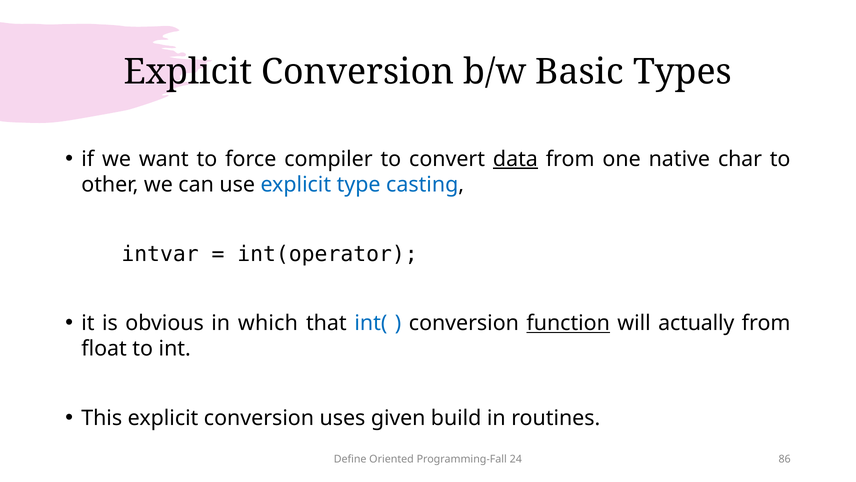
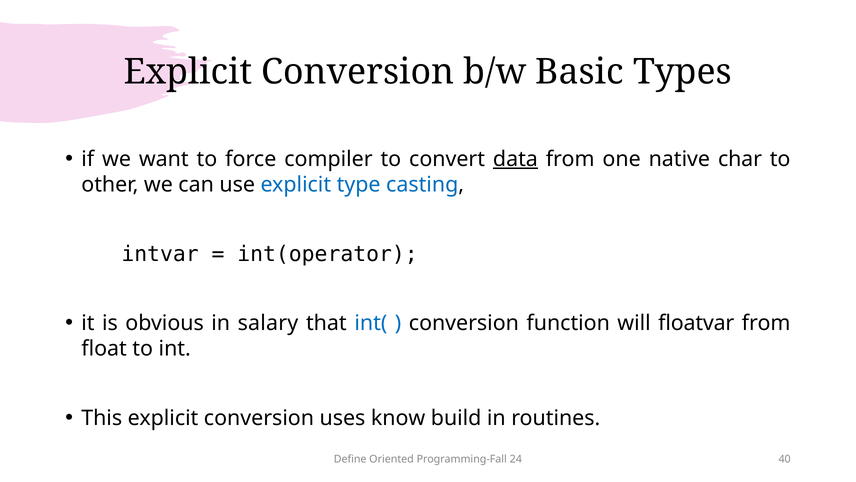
which: which -> salary (268, 323)
function underline: present -> none (568, 323)
actually: actually -> floatvar (696, 323)
given: given -> know (398, 418)
86: 86 -> 40 (785, 459)
